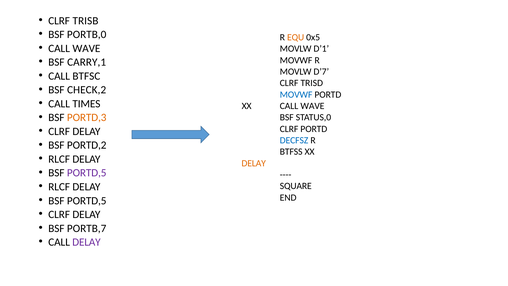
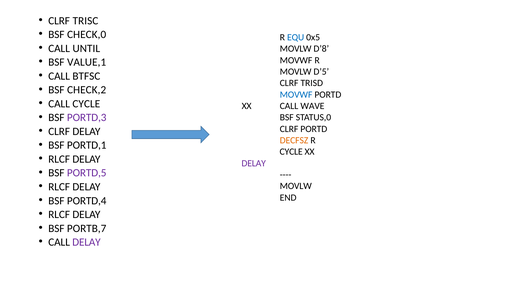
TRISB: TRISB -> TRISC (85, 21)
PORTB,0: PORTB,0 -> CHECK,0 (87, 35)
EQU colour: orange -> blue (296, 37)
WAVE: WAVE -> UNTIL (86, 48)
D’1: D’1 -> D’8 (321, 49)
CARRY,1: CARRY,1 -> VALUE,1 (87, 62)
D’7: D’7 -> D’5 (321, 72)
CALL TIMES: TIMES -> CYCLE (86, 104)
PORTD,3 colour: orange -> purple (87, 118)
DECFSZ colour: blue -> orange (294, 140)
PORTD,2: PORTD,2 -> PORTD,1 (87, 145)
BTFSS: BTFSS -> CYCLE (291, 152)
DELAY colour: orange -> purple (254, 163)
SQUARE: SQUARE -> MOVLW (296, 186)
PORTD,5: PORTD,5 -> PORTD,4 (87, 200)
CLRF: CLRF -> RLCF (59, 214)
